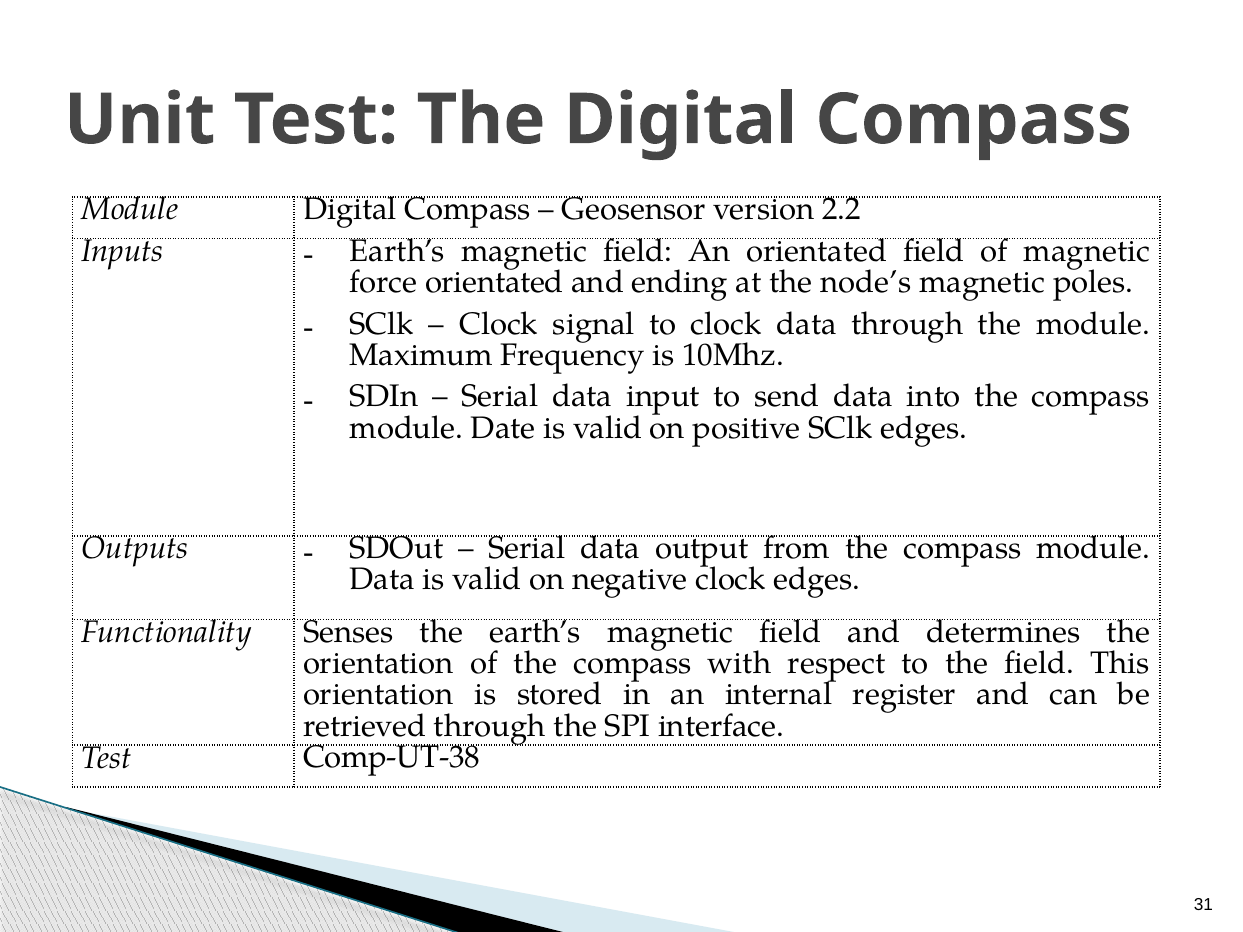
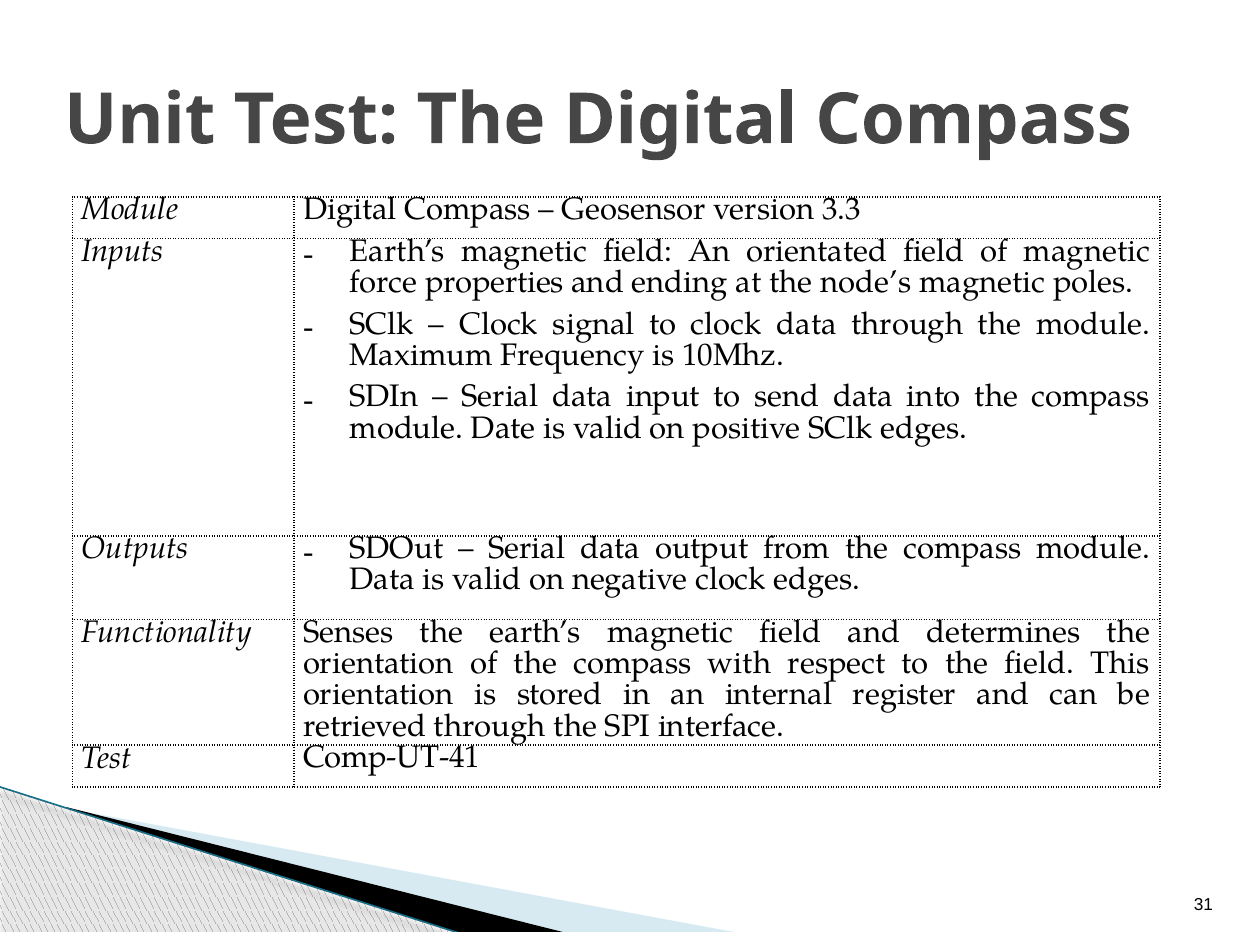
2.2: 2.2 -> 3.3 (841, 209)
force orientated: orientated -> properties (494, 282)
Comp-UT-38: Comp-UT-38 -> Comp-UT-41 (392, 758)
